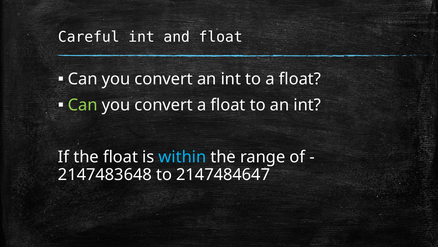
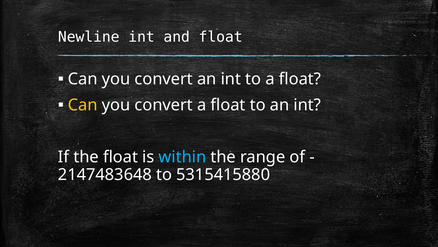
Careful: Careful -> Newline (89, 37)
Can colour: light green -> yellow (83, 105)
2147484647: 2147484647 -> 5315415880 (223, 174)
